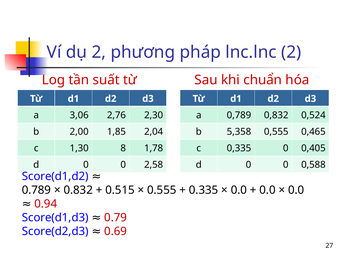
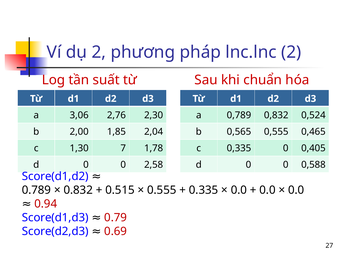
5,358: 5,358 -> 0,565 (239, 132)
8: 8 -> 7 (123, 148)
